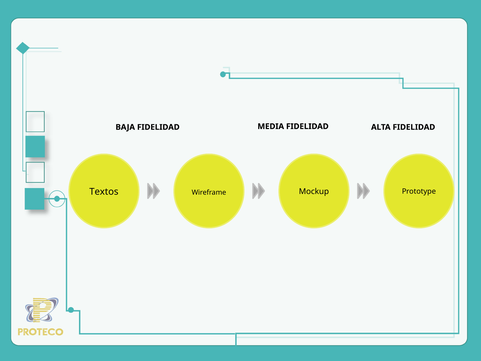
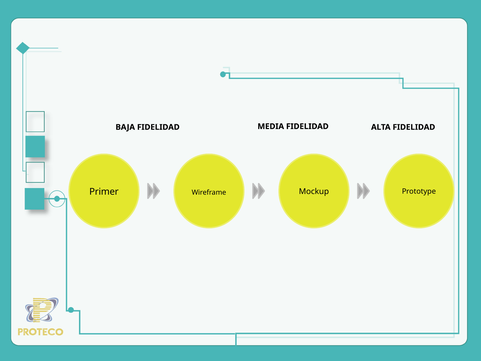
Textos: Textos -> Primer (104, 191)
